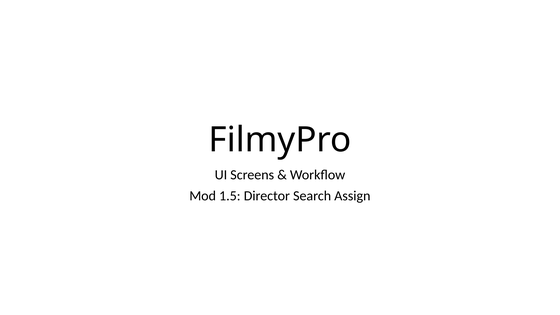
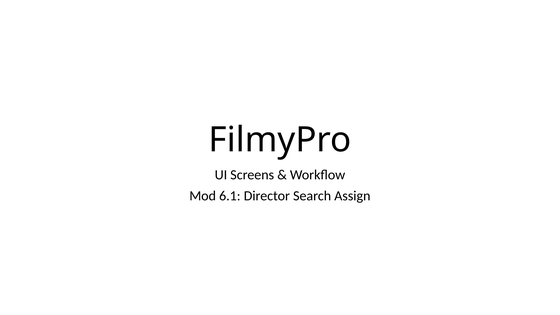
1.5: 1.5 -> 6.1 (230, 196)
